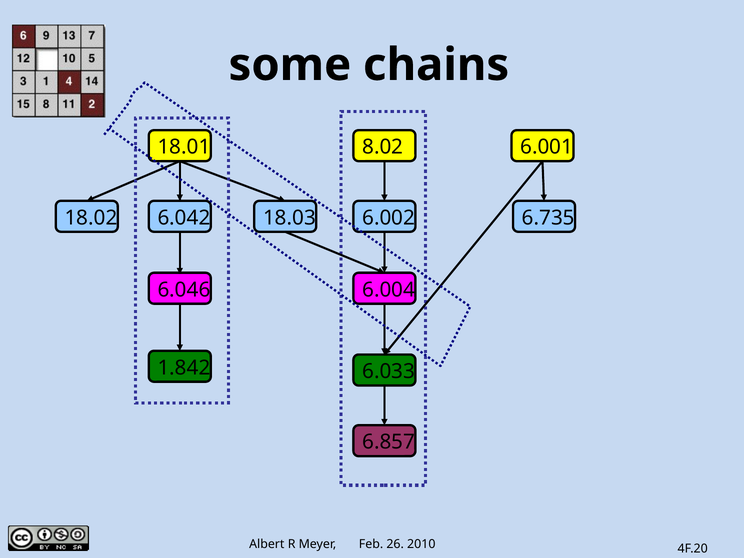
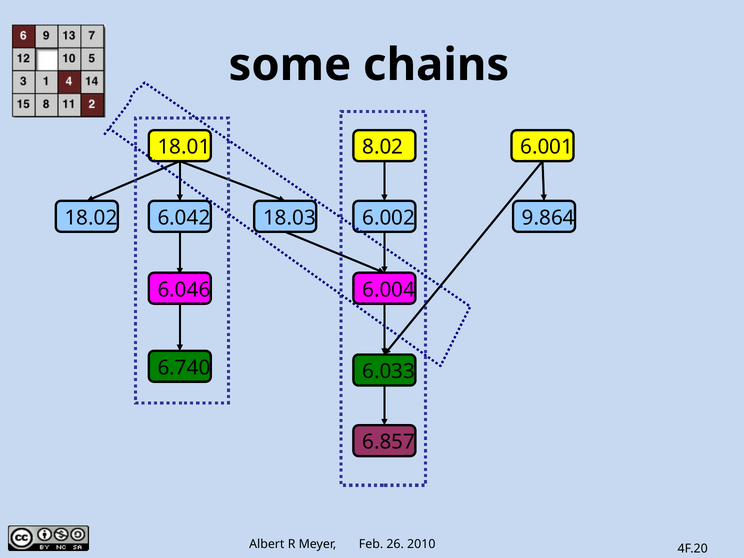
6.735: 6.735 -> 9.864 (548, 218)
1.842: 1.842 -> 6.740 (184, 368)
